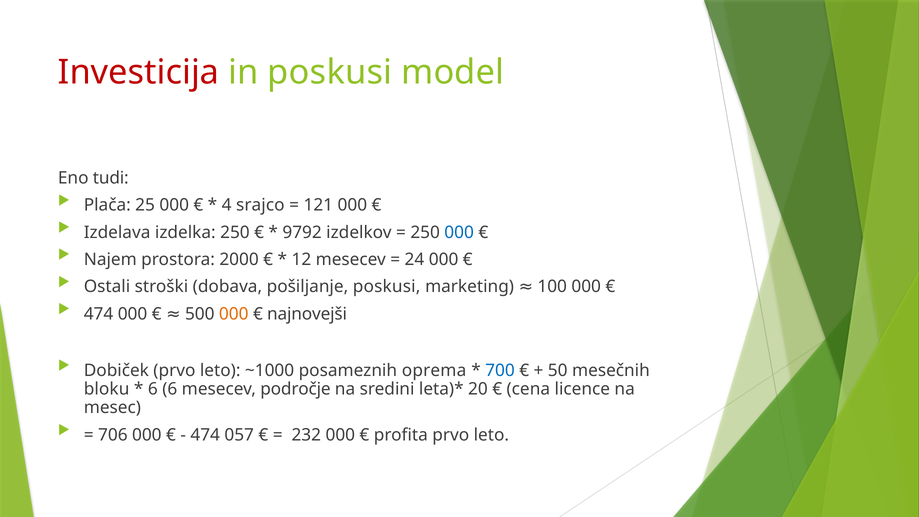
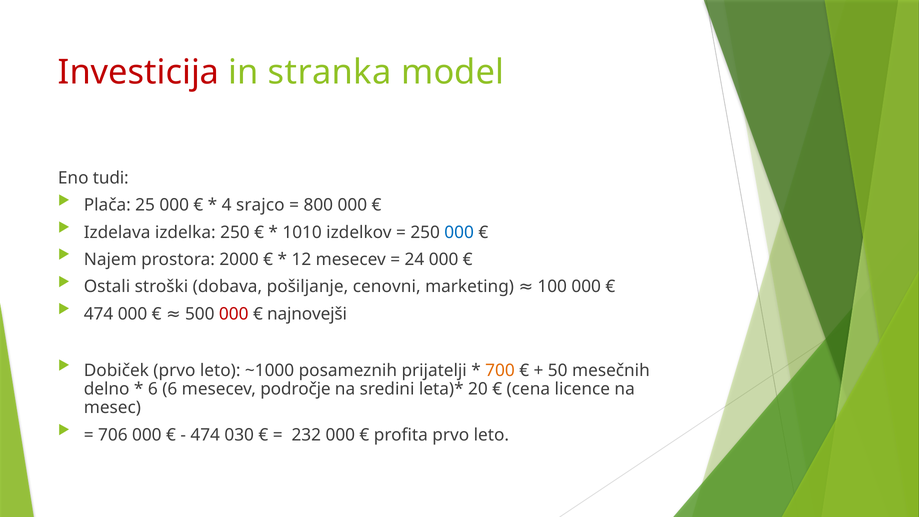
in poskusi: poskusi -> stranka (330, 72)
121: 121 -> 800 (318, 205)
9792: 9792 -> 1010 (302, 232)
pošiljanje poskusi: poskusi -> cenovni (387, 287)
000 colour: orange -> red (234, 314)
oprema: oprema -> prijatelji (434, 370)
700 colour: blue -> orange (500, 370)
bloku: bloku -> delno (107, 389)
057: 057 -> 030 (239, 435)
